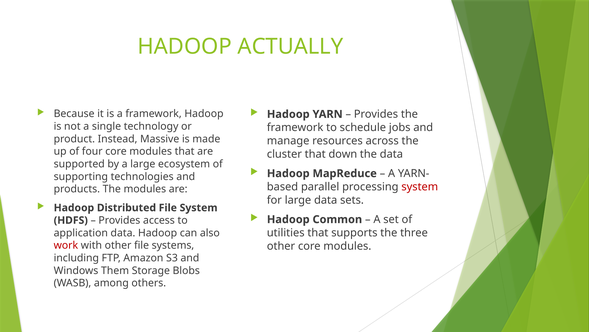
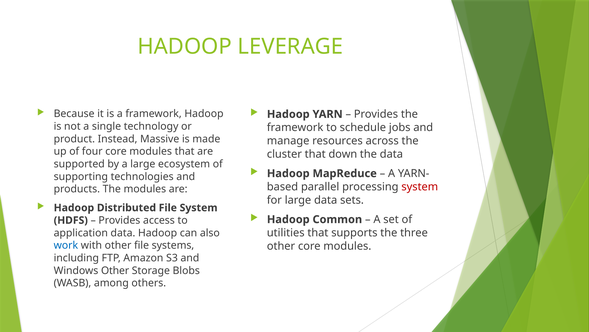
ACTUALLY: ACTUALLY -> LEVERAGE (290, 46)
work colour: red -> blue (66, 245)
Windows Them: Them -> Other (115, 270)
